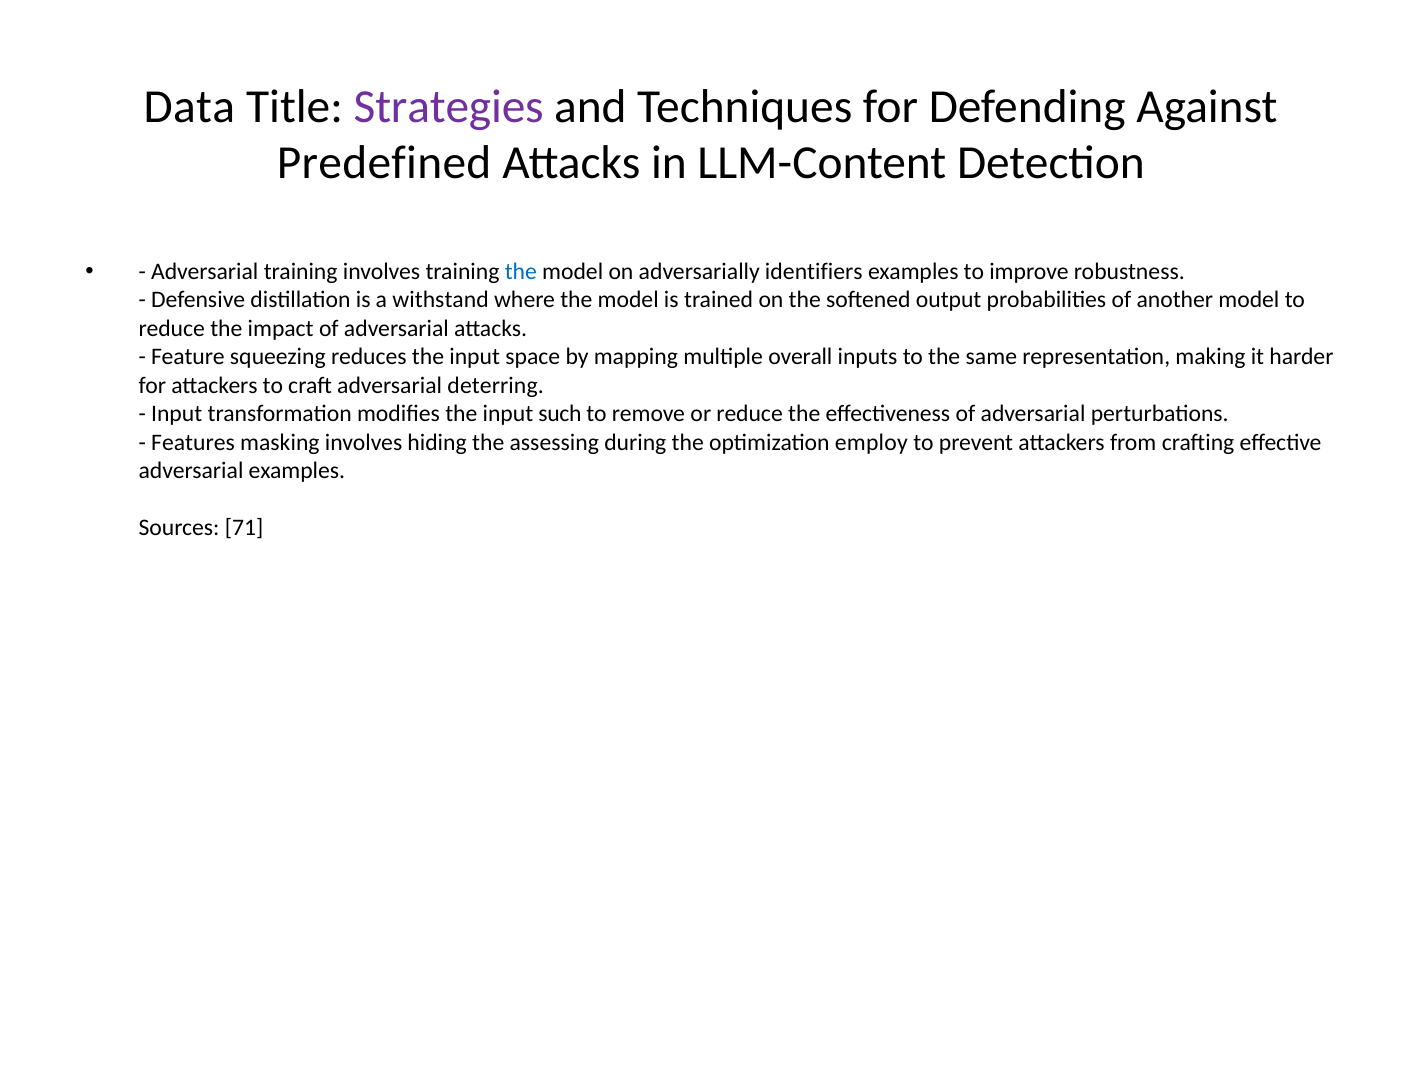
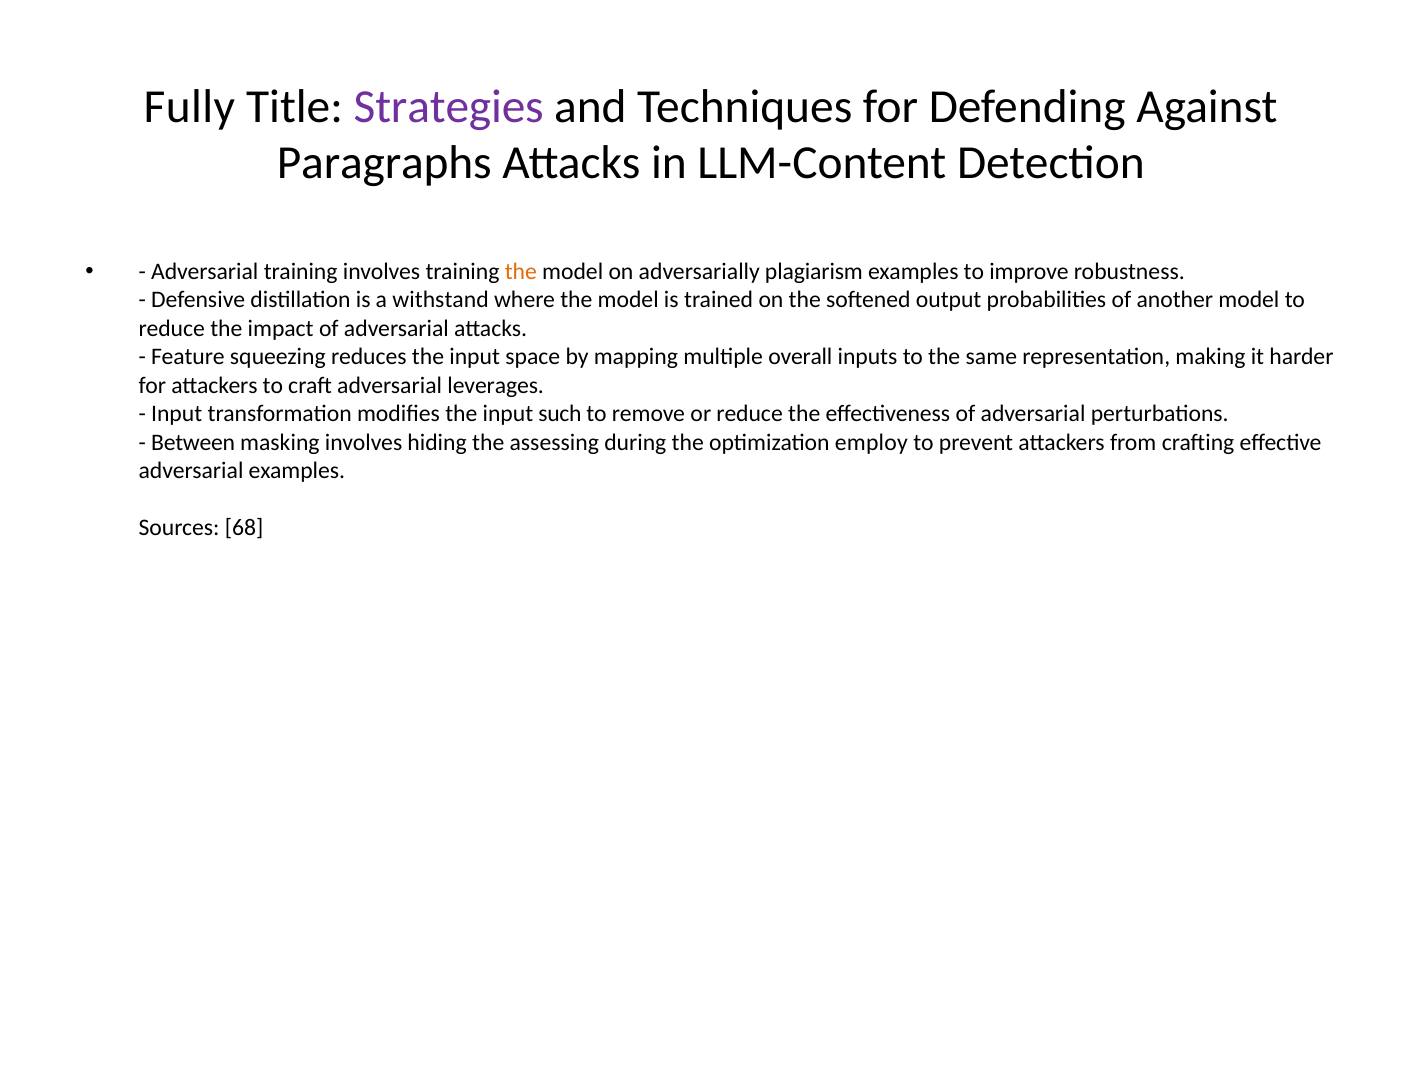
Data: Data -> Fully (189, 106)
Predefined: Predefined -> Paragraphs (384, 163)
the colour: blue -> orange (521, 272)
identifiers: identifiers -> plagiarism (814, 272)
deterring: deterring -> leverages (496, 386)
Features: Features -> Between (193, 442)
71: 71 -> 68 (244, 528)
